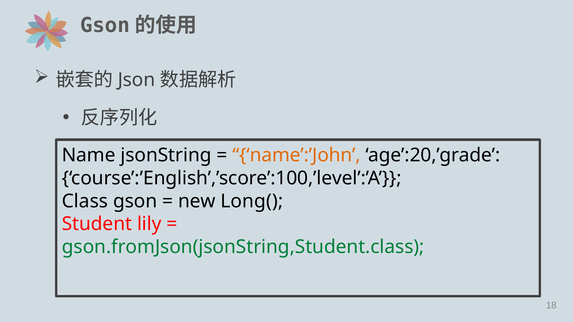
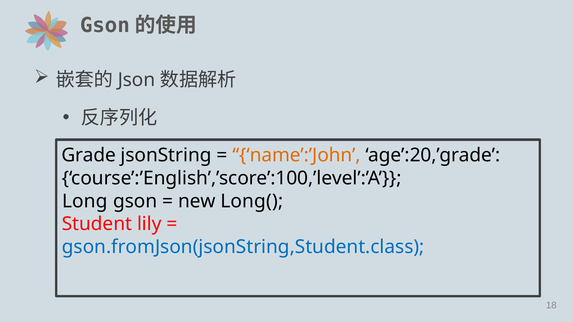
Name: Name -> Grade (89, 155)
Class: Class -> Long (85, 201)
gson.fromJson(jsonString,Student.class colour: green -> blue (243, 247)
